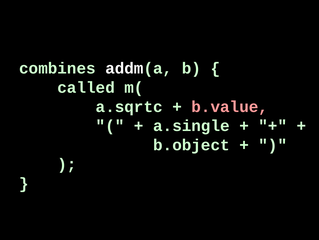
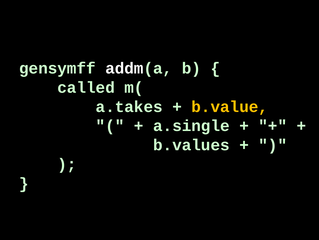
combines: combines -> gensymff (57, 68)
a.sqrtc: a.sqrtc -> a.takes (129, 106)
b.value colour: pink -> yellow (230, 106)
b.object: b.object -> b.values (191, 145)
